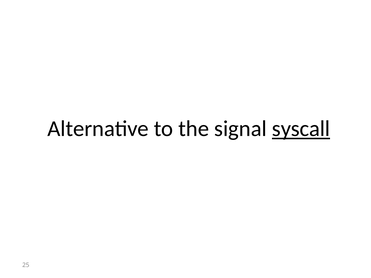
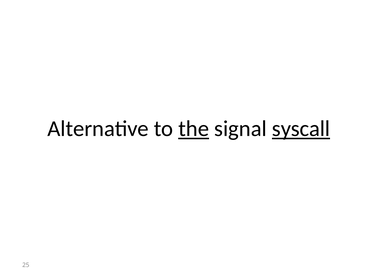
the underline: none -> present (194, 129)
